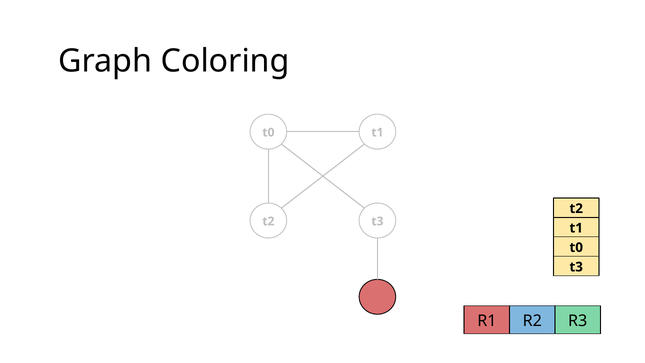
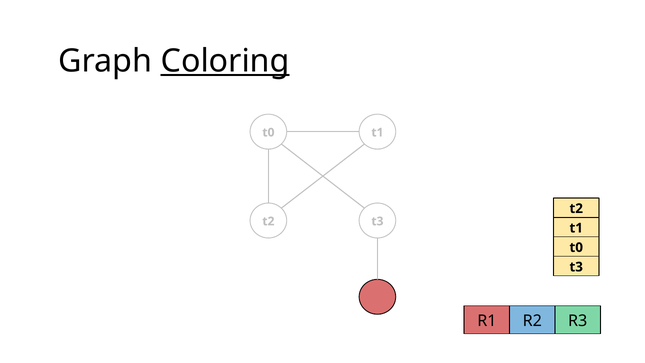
Coloring underline: none -> present (225, 61)
